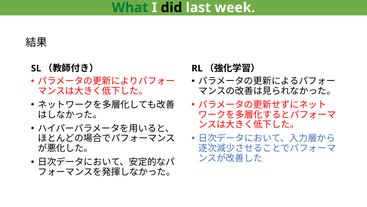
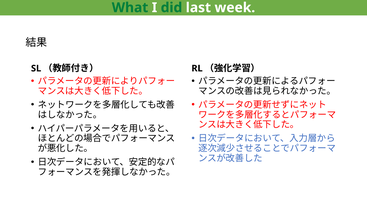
did colour: black -> green (171, 8)
